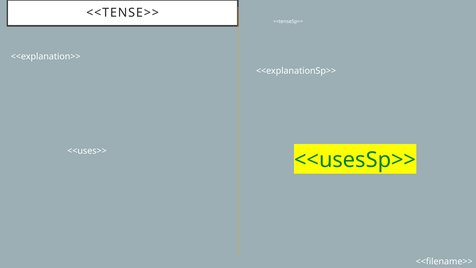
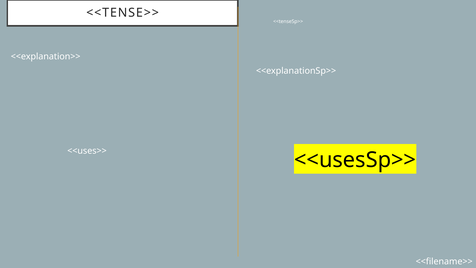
<<usesSp>> colour: green -> black (355, 160)
